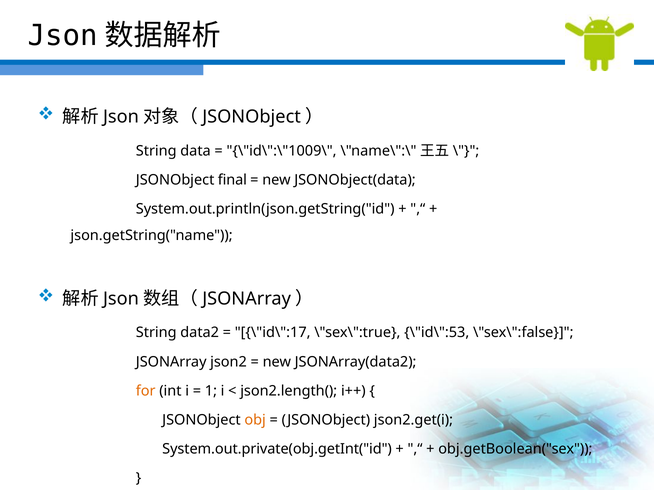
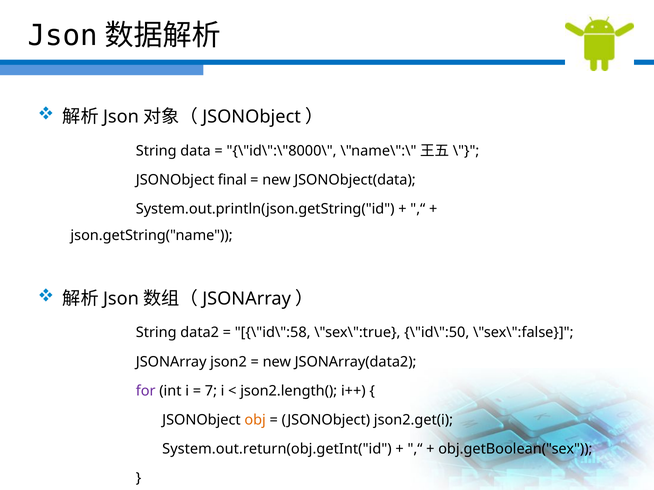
\"id\":\"1009\: \"id\":\"1009\ -> \"id\":\"8000\ (282, 151)
\"id\":17: \"id\":17 -> \"id\":58 (273, 333)
\"id\":53: \"id\":53 -> \"id\":50 (437, 333)
for colour: orange -> purple (146, 391)
1: 1 -> 7 (211, 391)
System.out.private(obj.getInt("id: System.out.private(obj.getInt("id -> System.out.return(obj.getInt("id (277, 449)
